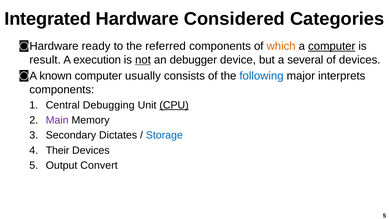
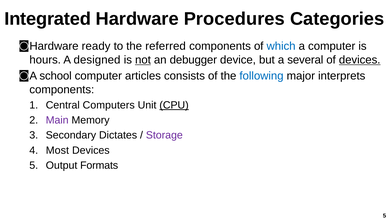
Considered: Considered -> Procedures (234, 19)
which colour: orange -> blue (281, 46)
computer underline: present -> none (332, 46)
result: result -> hours (45, 60)
execution: execution -> designed (97, 60)
devices underline: none -> present (360, 60)
known: known -> school (56, 76)
usually: usually -> articles (143, 76)
Debugging: Debugging -> Computers (109, 105)
Storage colour: blue -> purple (164, 135)
Their: Their -> Most (57, 150)
Convert: Convert -> Formats (99, 165)
